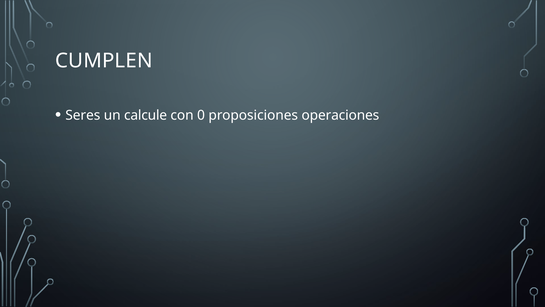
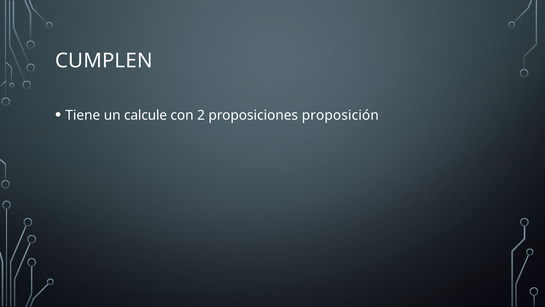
Seres: Seres -> Tiene (83, 115)
0: 0 -> 2 (201, 115)
operaciones: operaciones -> proposición (340, 115)
